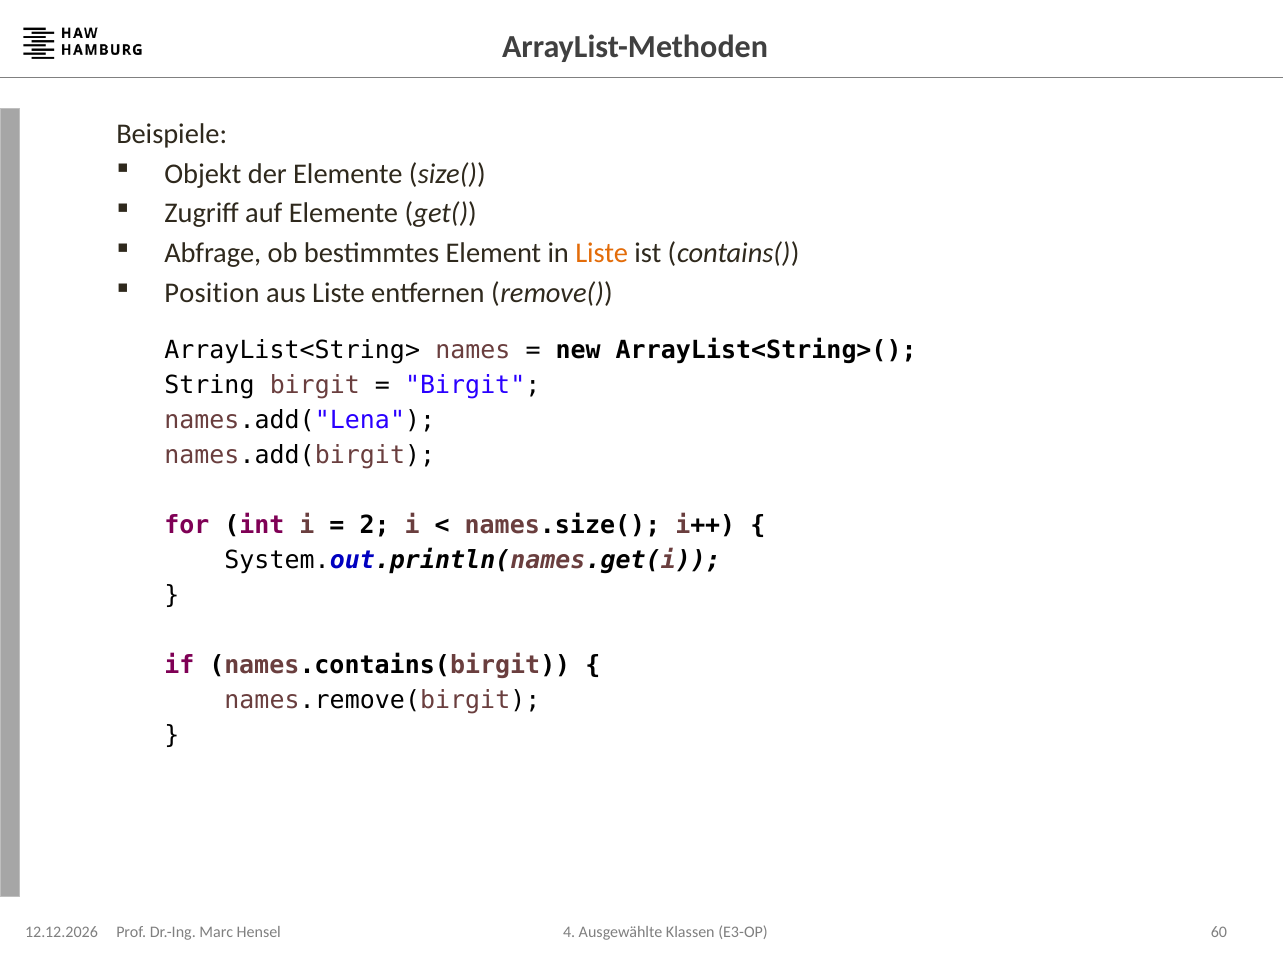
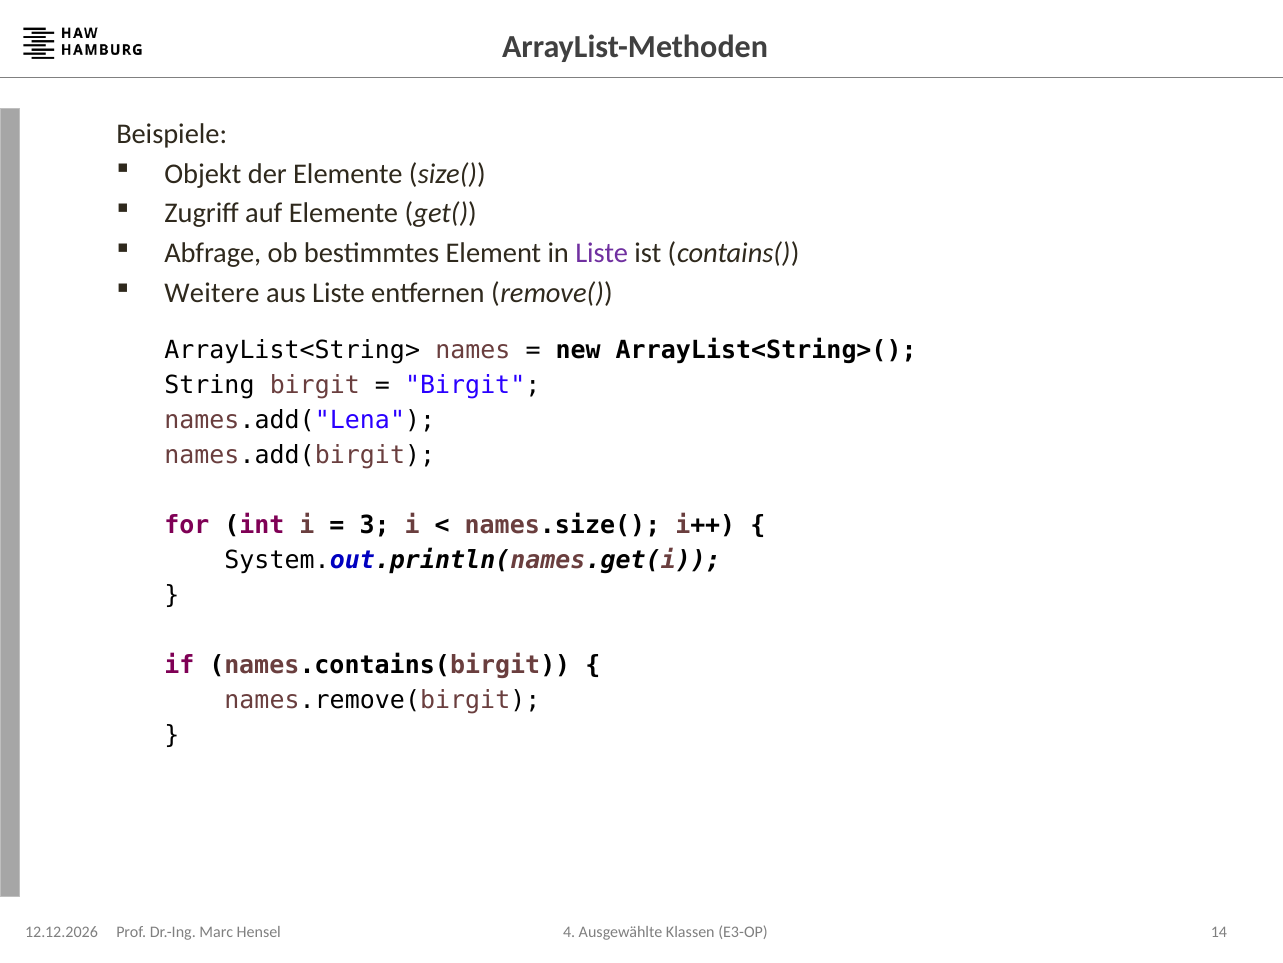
Liste colour: orange -> purple (602, 253)
Position: Position -> Weitere (212, 293)
2: 2 -> 3 (375, 525)
60: 60 -> 14 (1219, 932)
